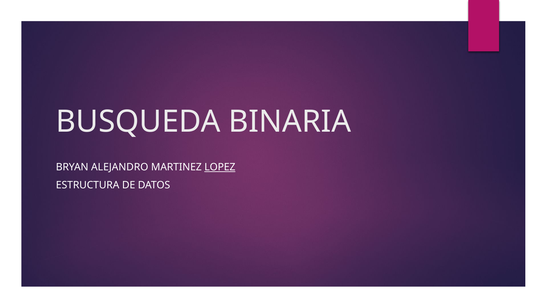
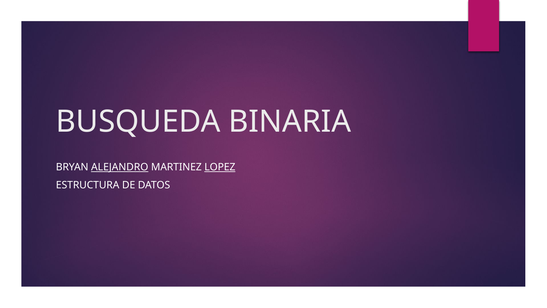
ALEJANDRO underline: none -> present (120, 167)
